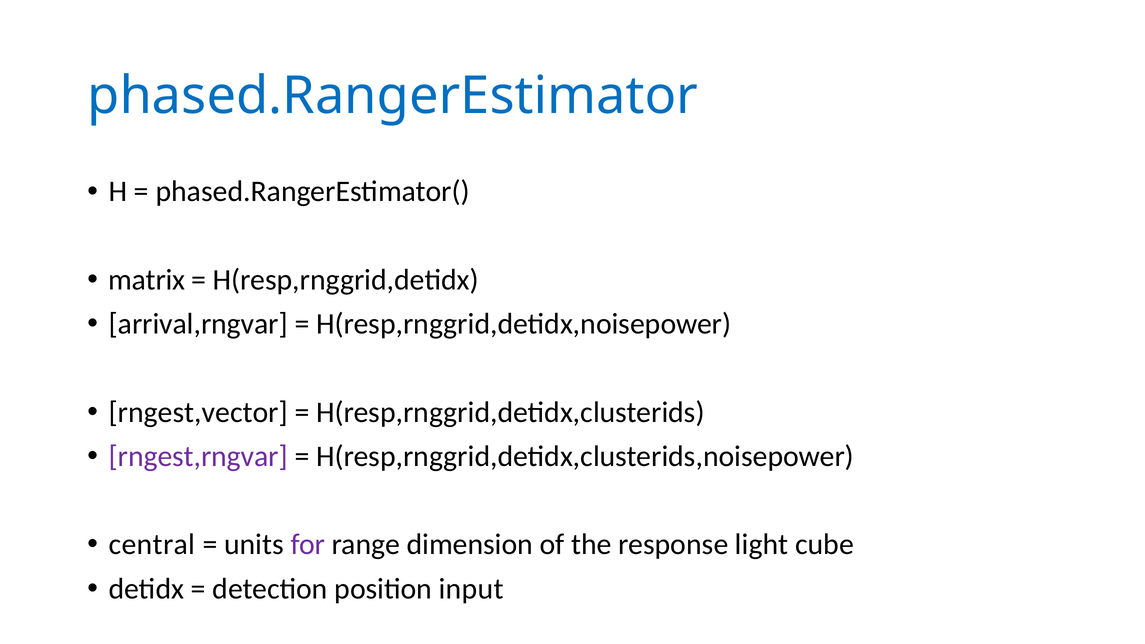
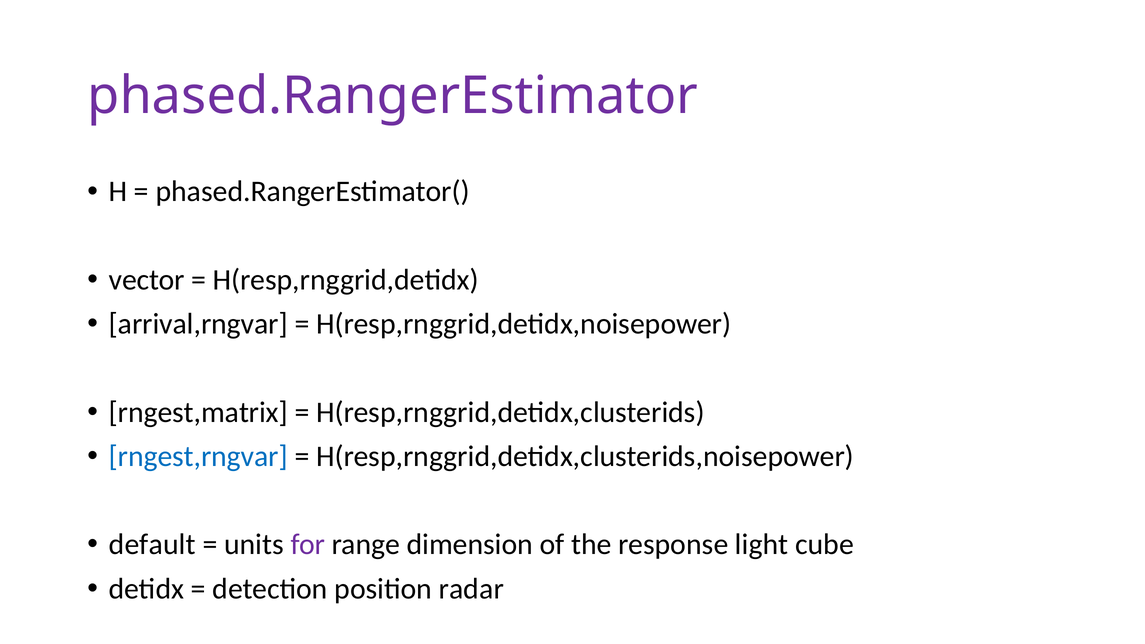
phased.RangerEstimator colour: blue -> purple (393, 96)
matrix: matrix -> vector (147, 280)
rngest,vector: rngest,vector -> rngest,matrix (198, 412)
rngest,rngvar colour: purple -> blue (198, 456)
central: central -> default (152, 545)
input: input -> radar (471, 589)
